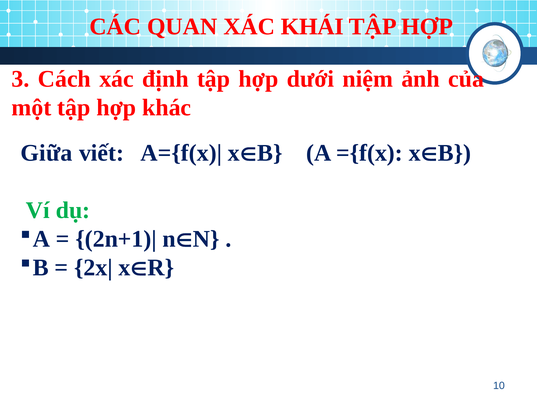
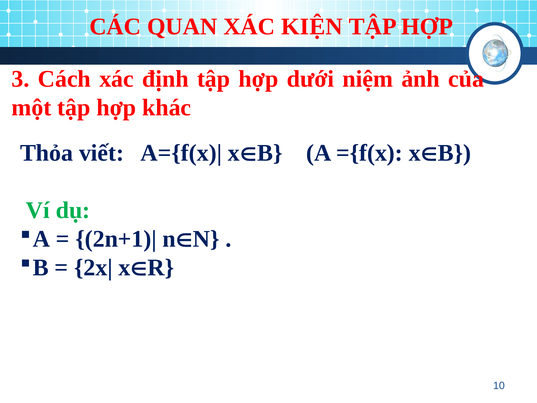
KHÁI: KHÁI -> KIỆN (312, 27)
Giữa: Giữa -> Thỏa (47, 153)
